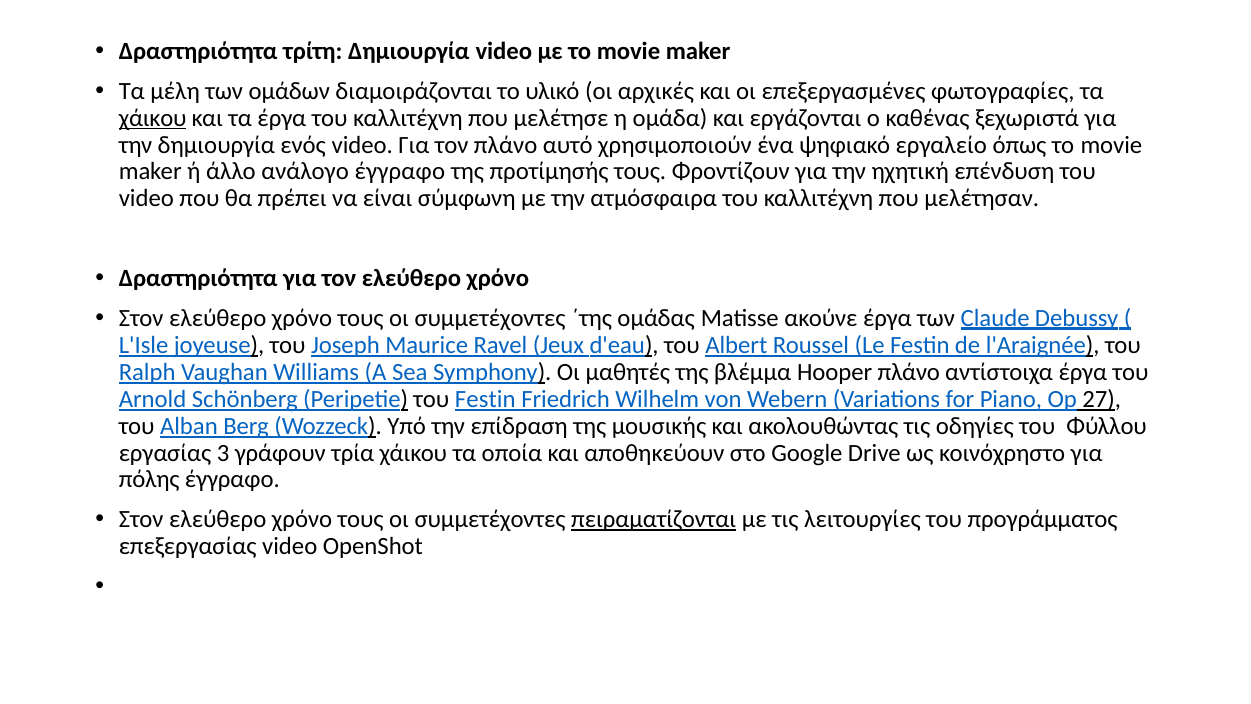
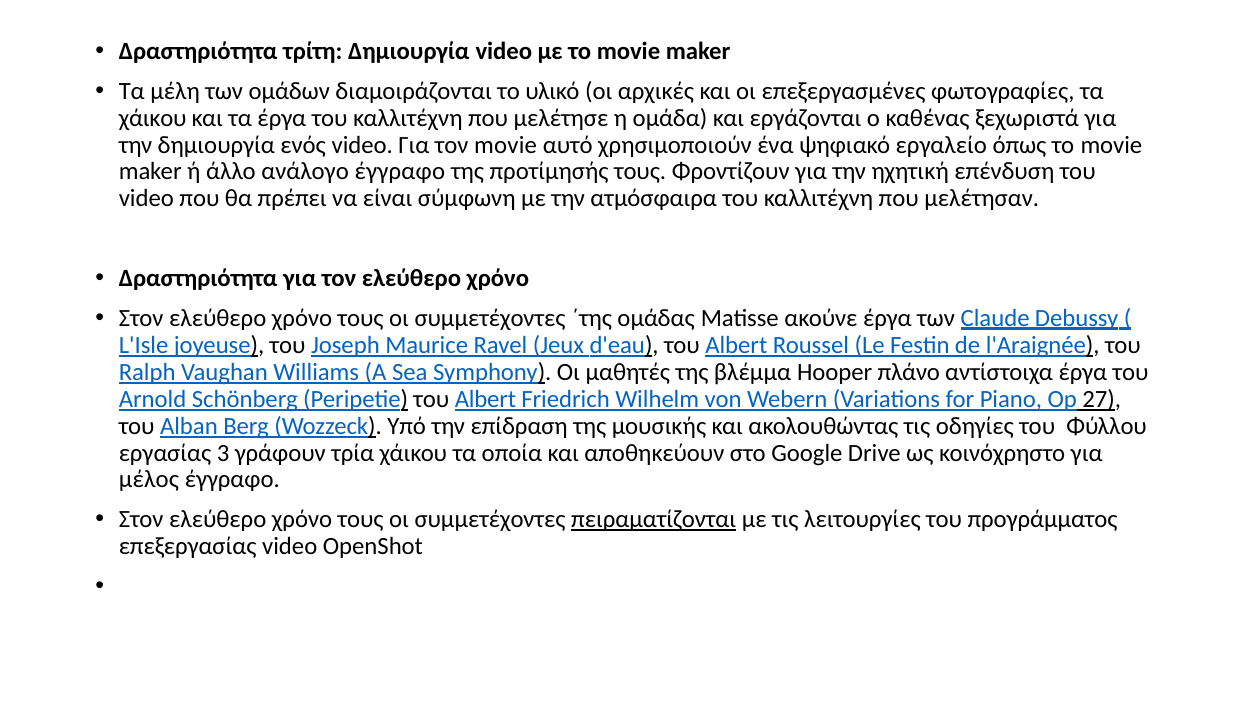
χάικου underline: present -> none (153, 118)
τον πλάνο: πλάνο -> movie (506, 145)
Peripetie του Festin: Festin -> Albert (485, 399)
πόλης: πόλης -> μέλος (149, 480)
